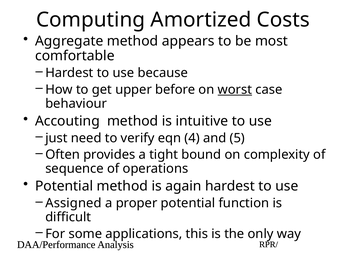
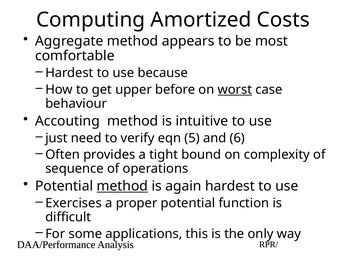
4: 4 -> 5 (192, 138)
5: 5 -> 6 (237, 138)
method underline: none -> present (122, 186)
Assigned: Assigned -> Exercises (74, 204)
